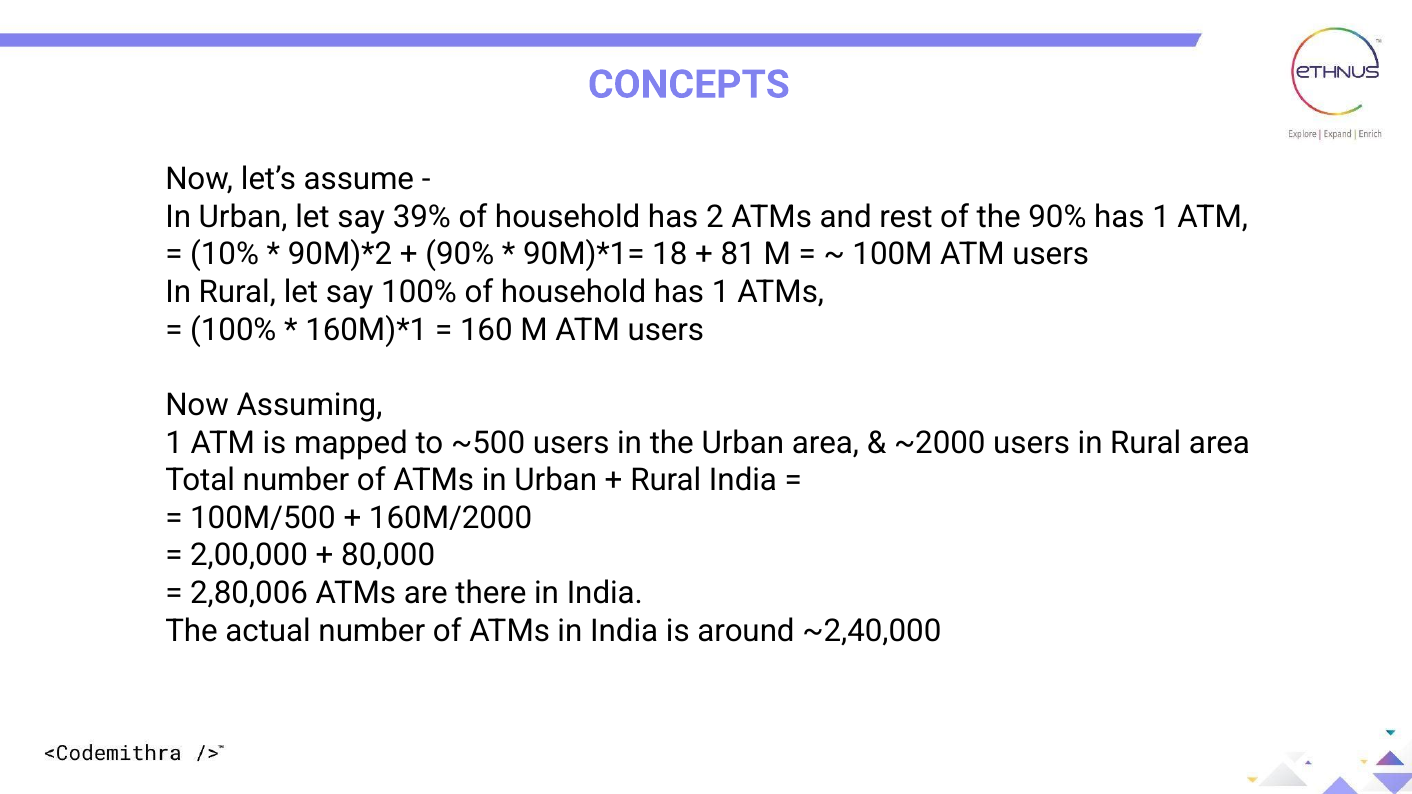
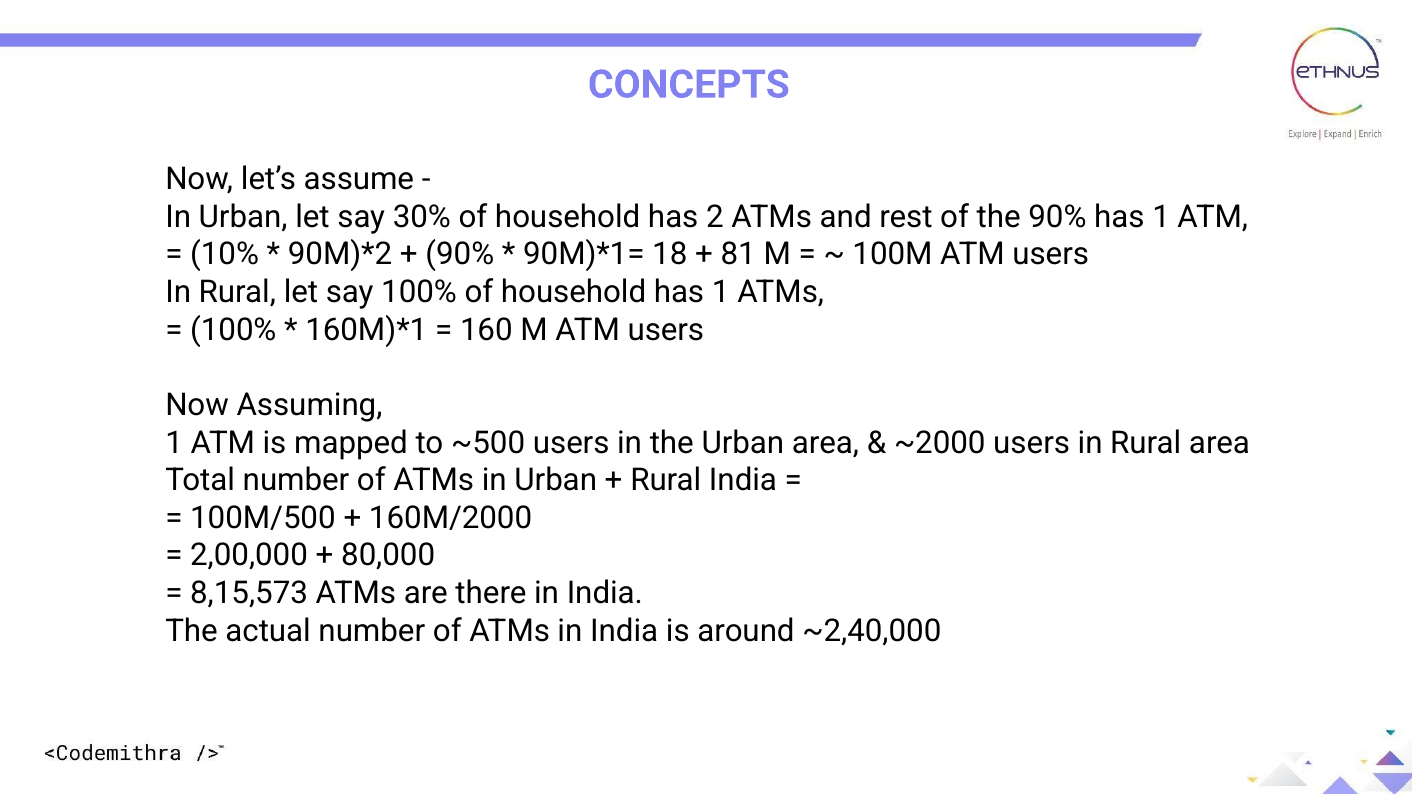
39%: 39% -> 30% (422, 217)
2,80,006: 2,80,006 -> 8,15,573 (249, 593)
